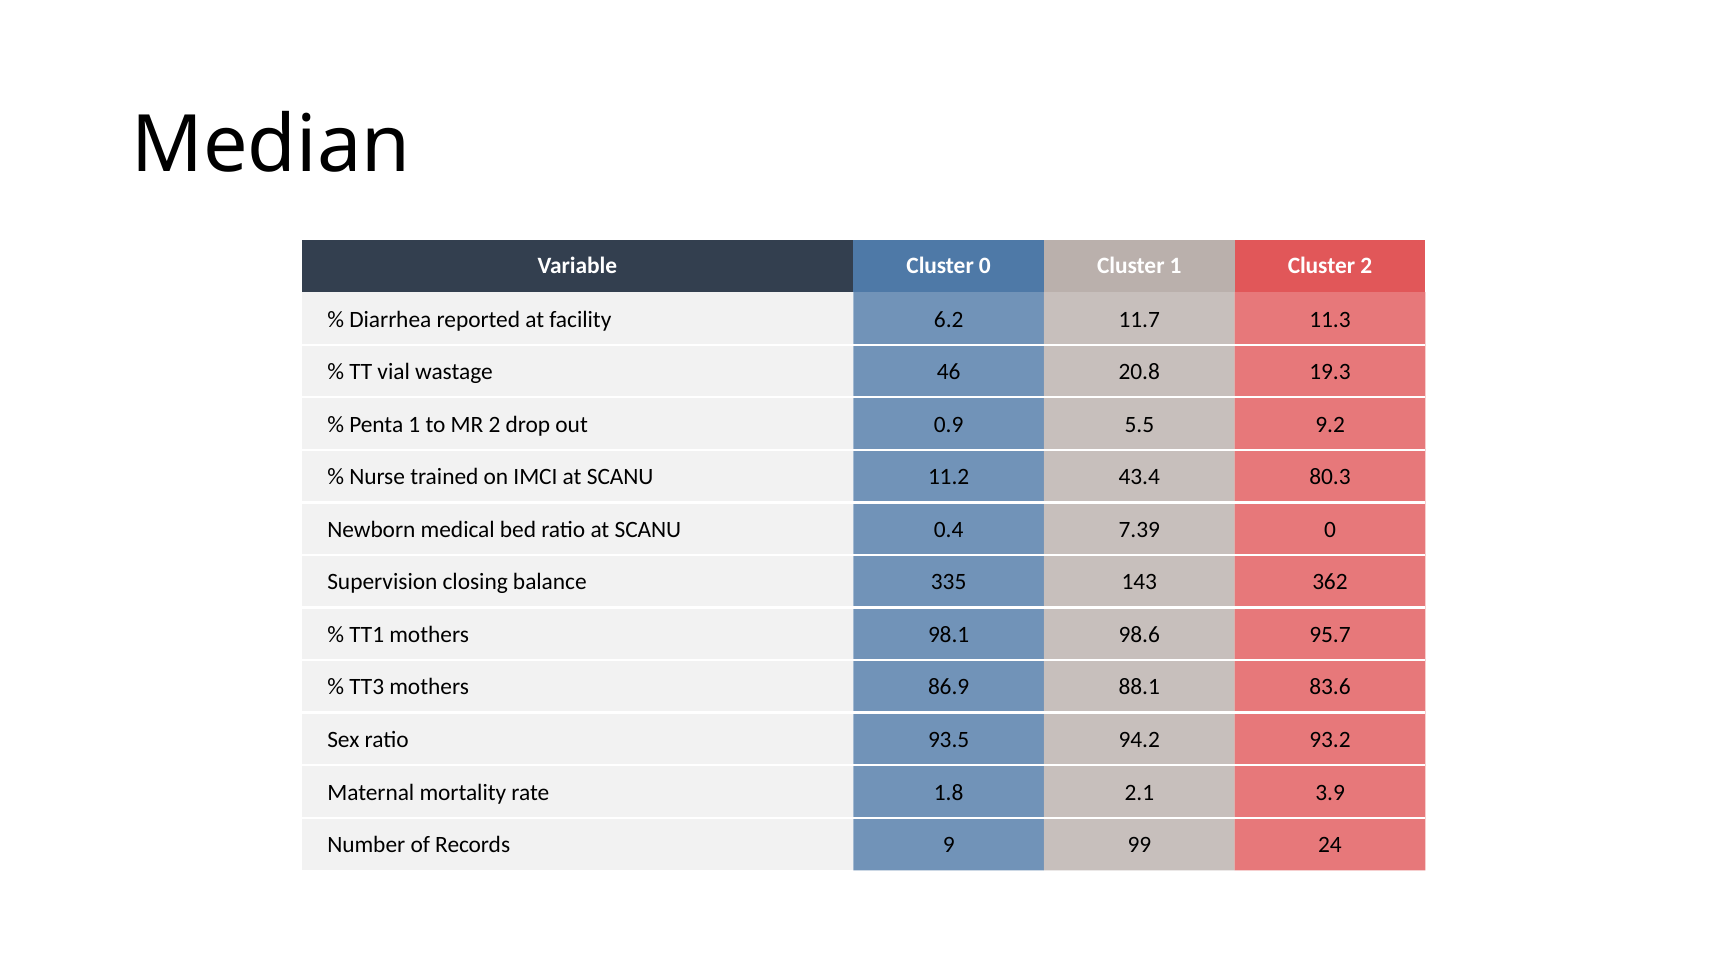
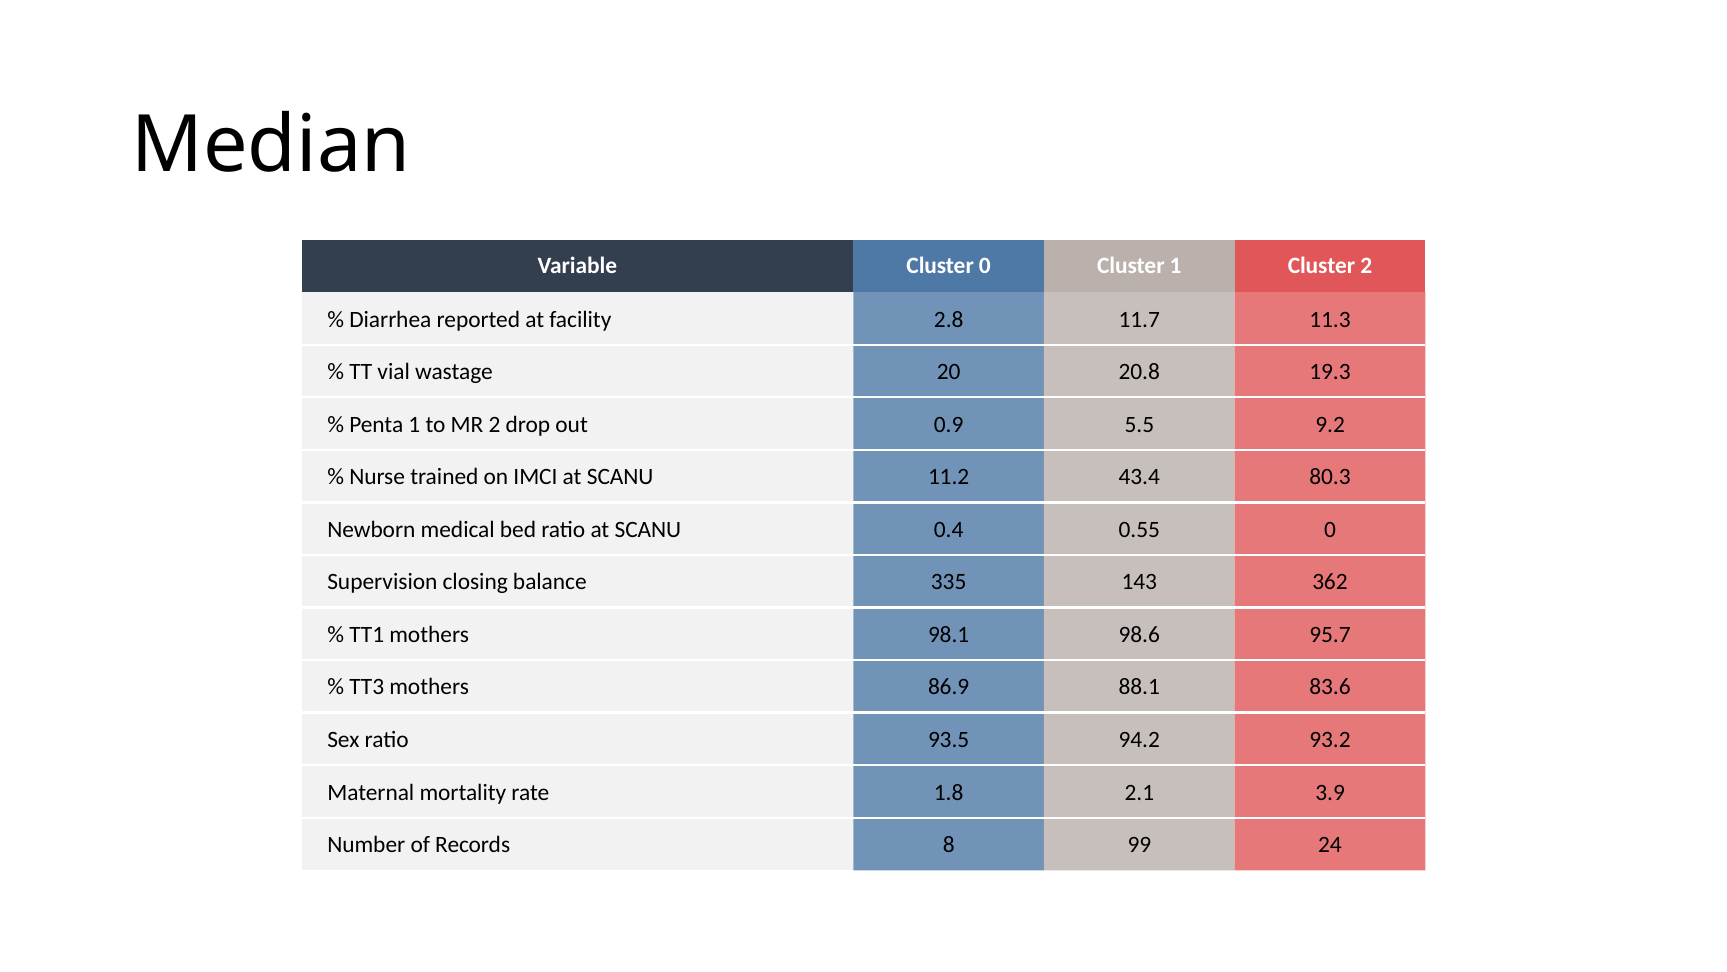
6.2: 6.2 -> 2.8 (949, 319)
46: 46 -> 20 (949, 372)
7.39: 7.39 -> 0.55 (1139, 529)
9: 9 -> 8 (949, 844)
